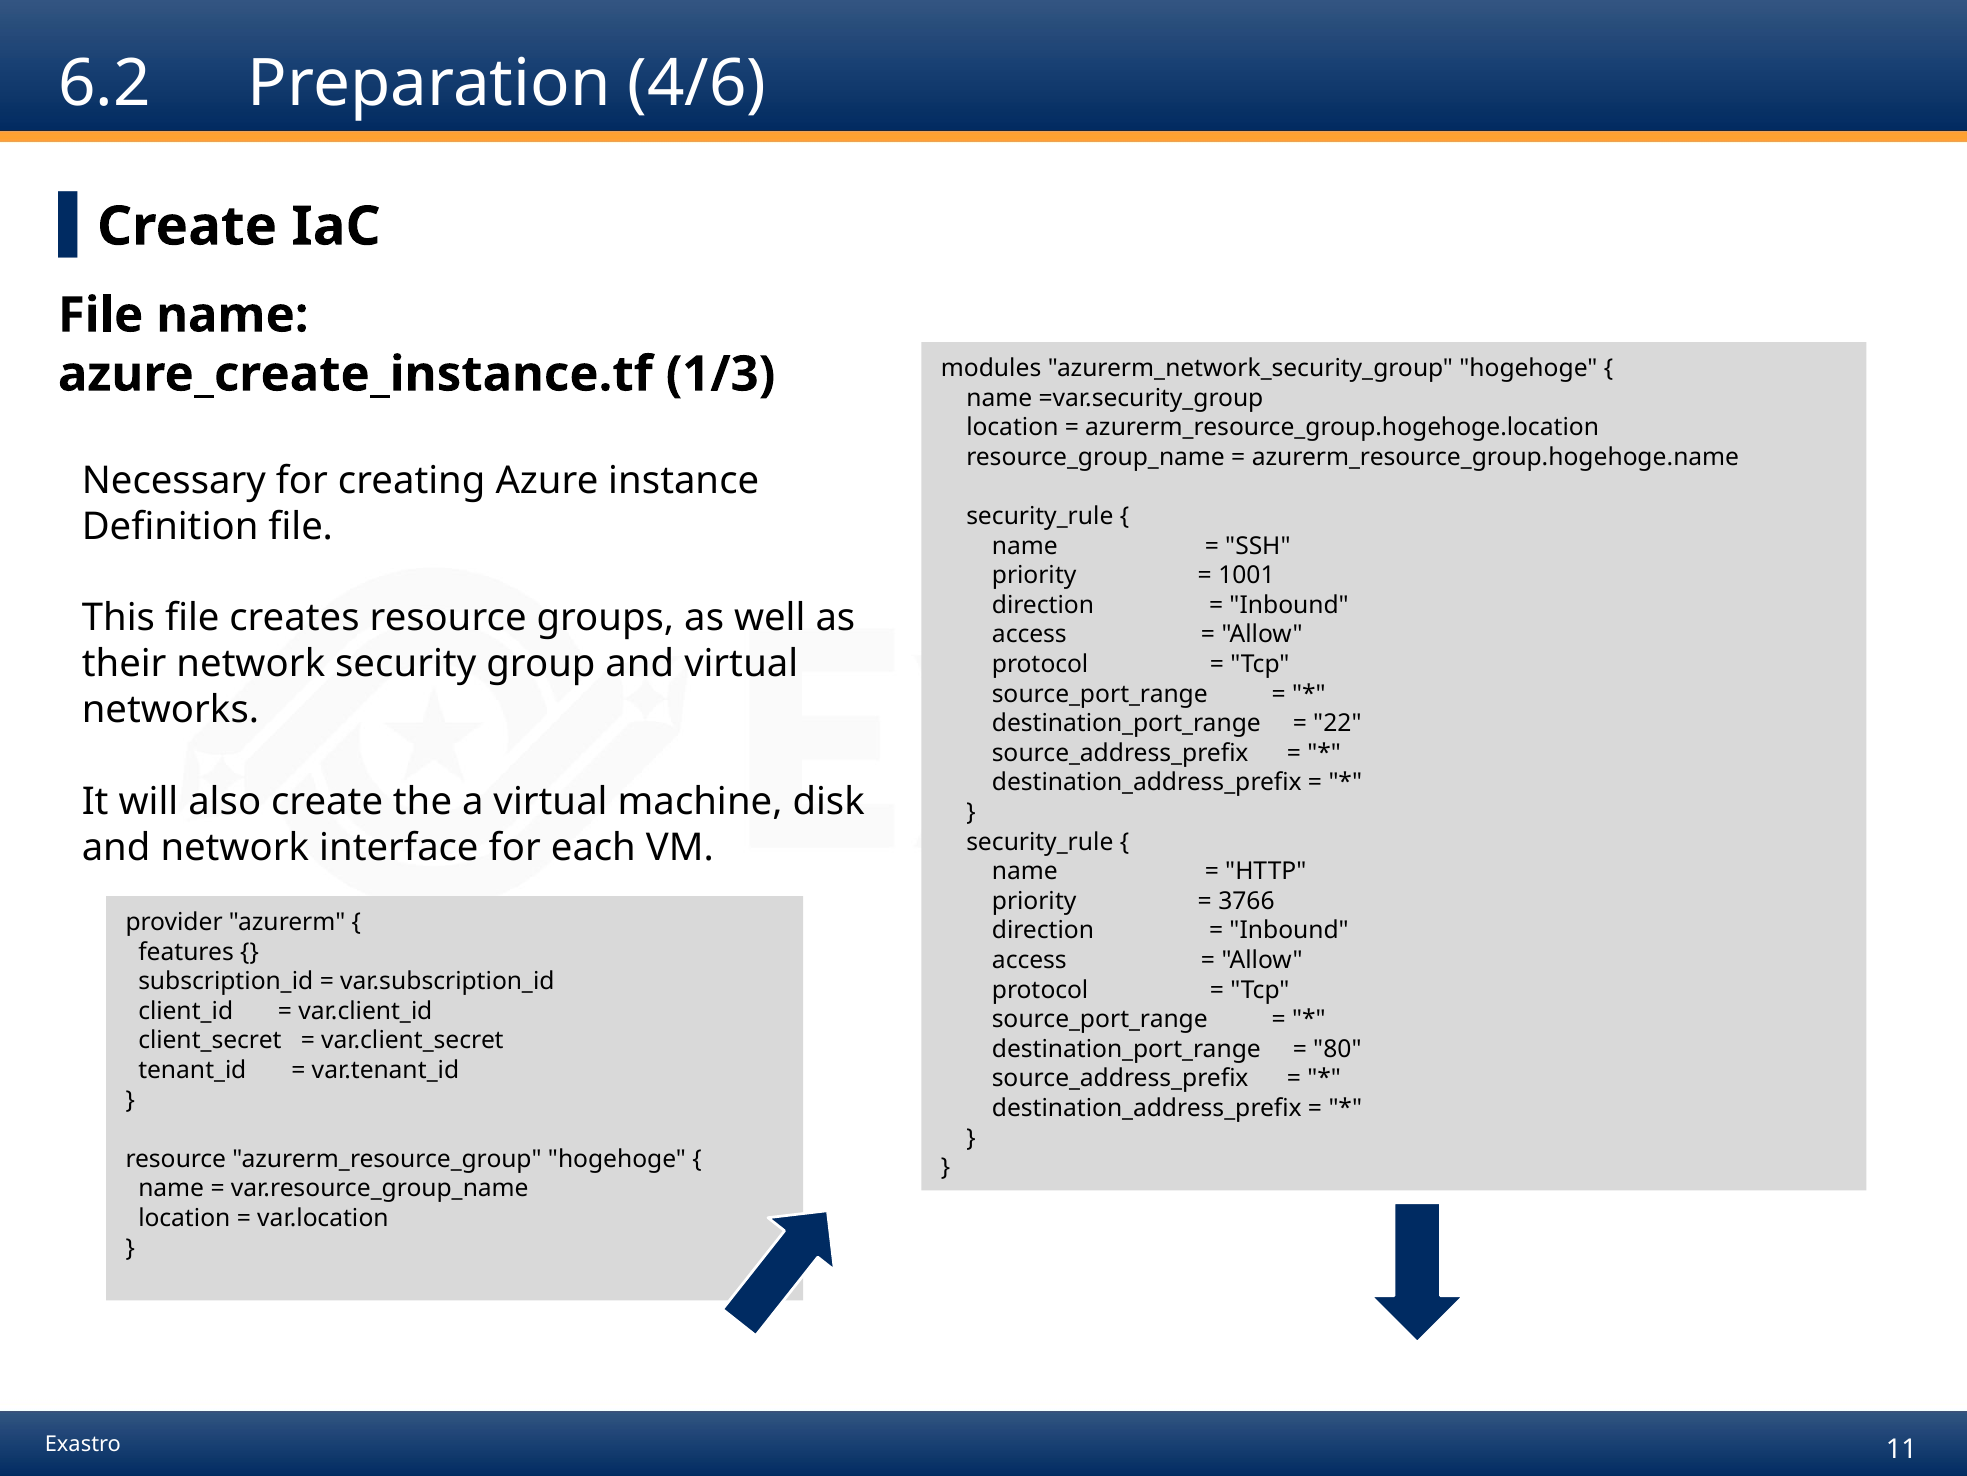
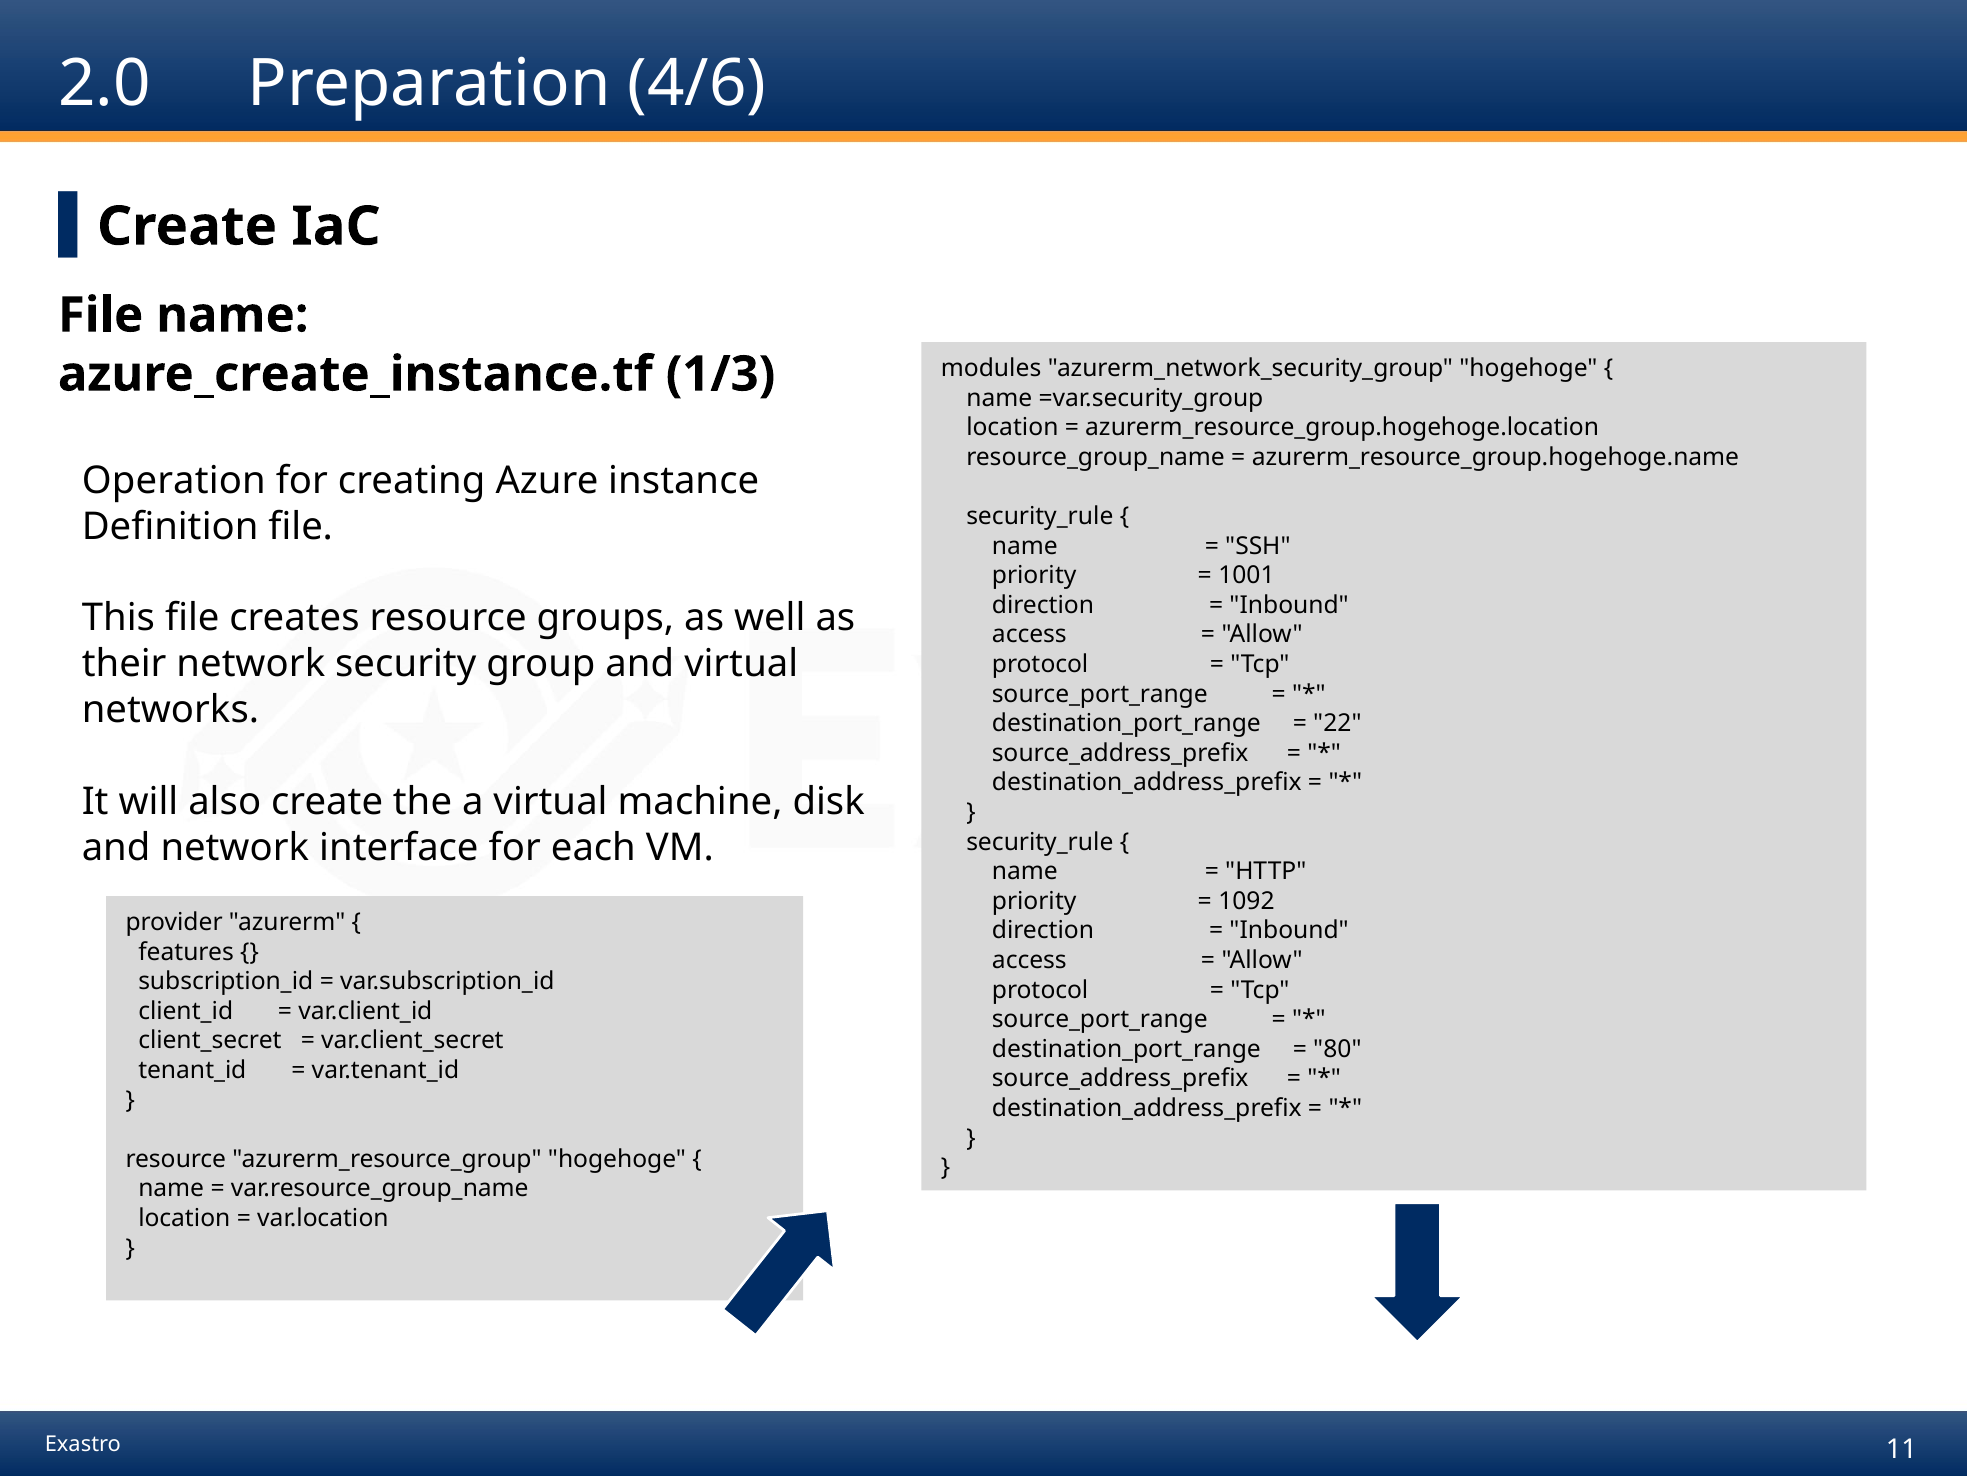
6.2: 6.2 -> 2.0 (105, 84)
Necessary: Necessary -> Operation (174, 480)
3766: 3766 -> 1092 (1246, 901)
